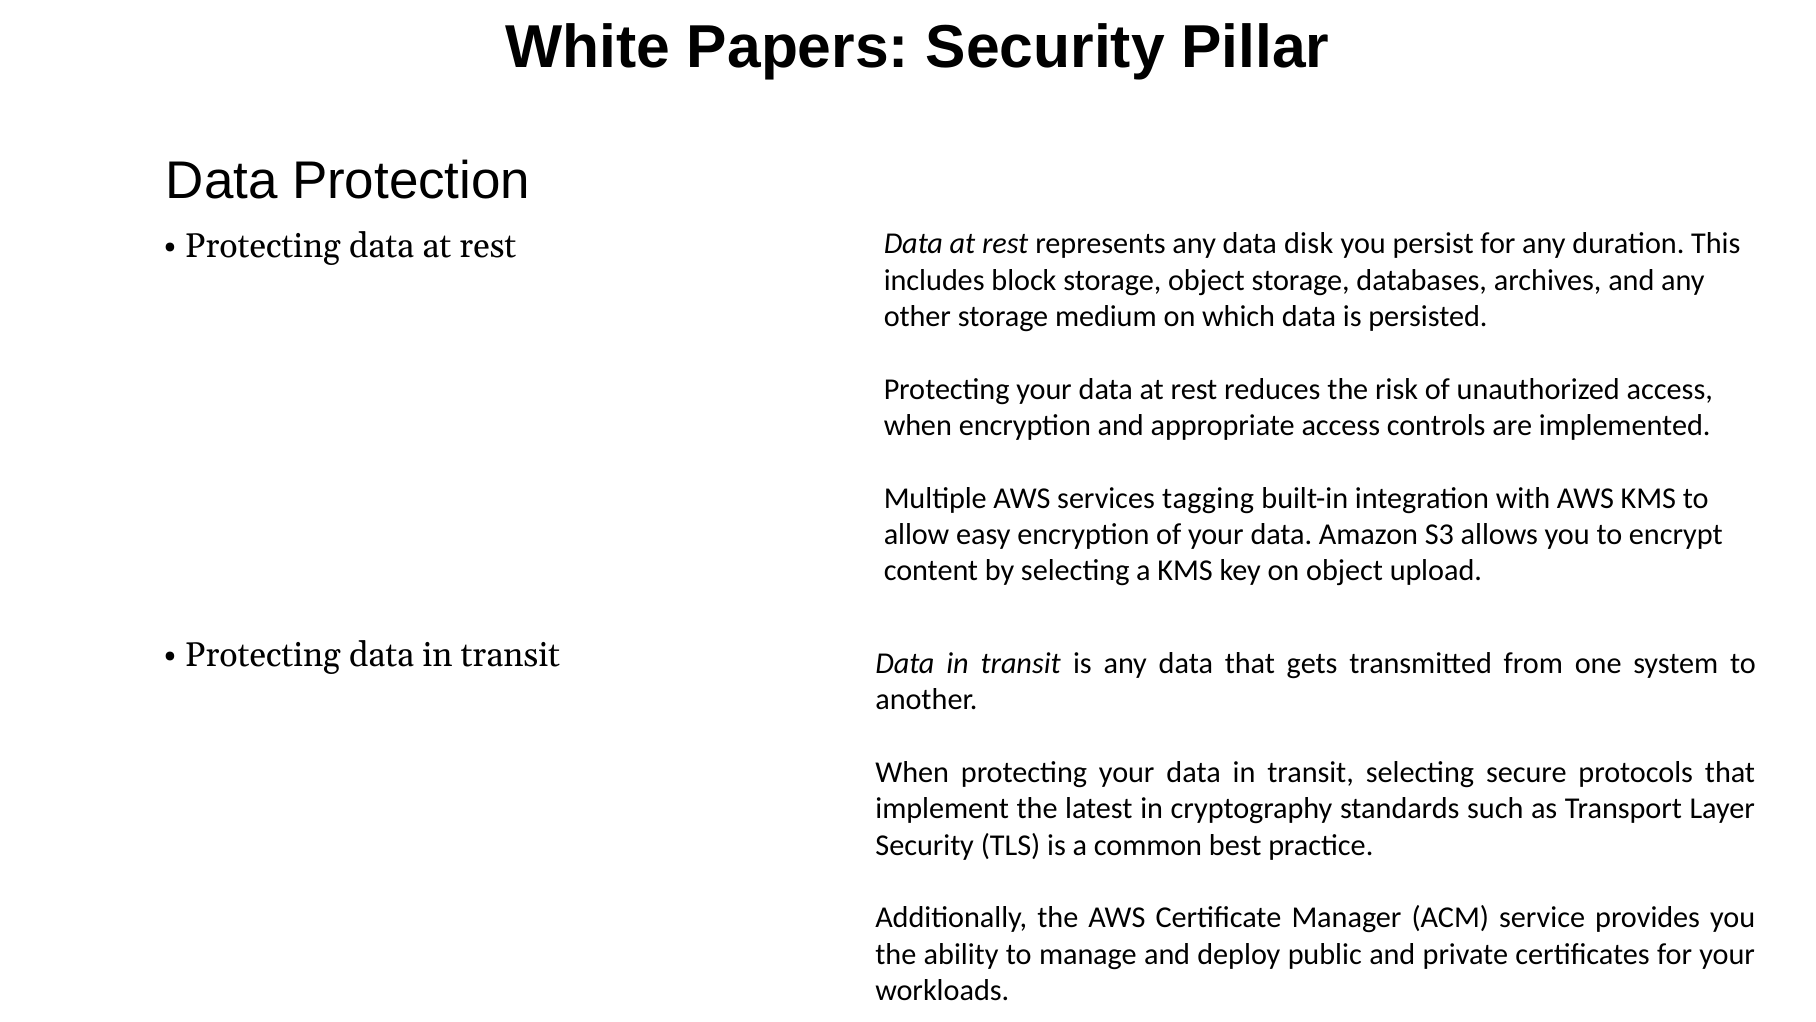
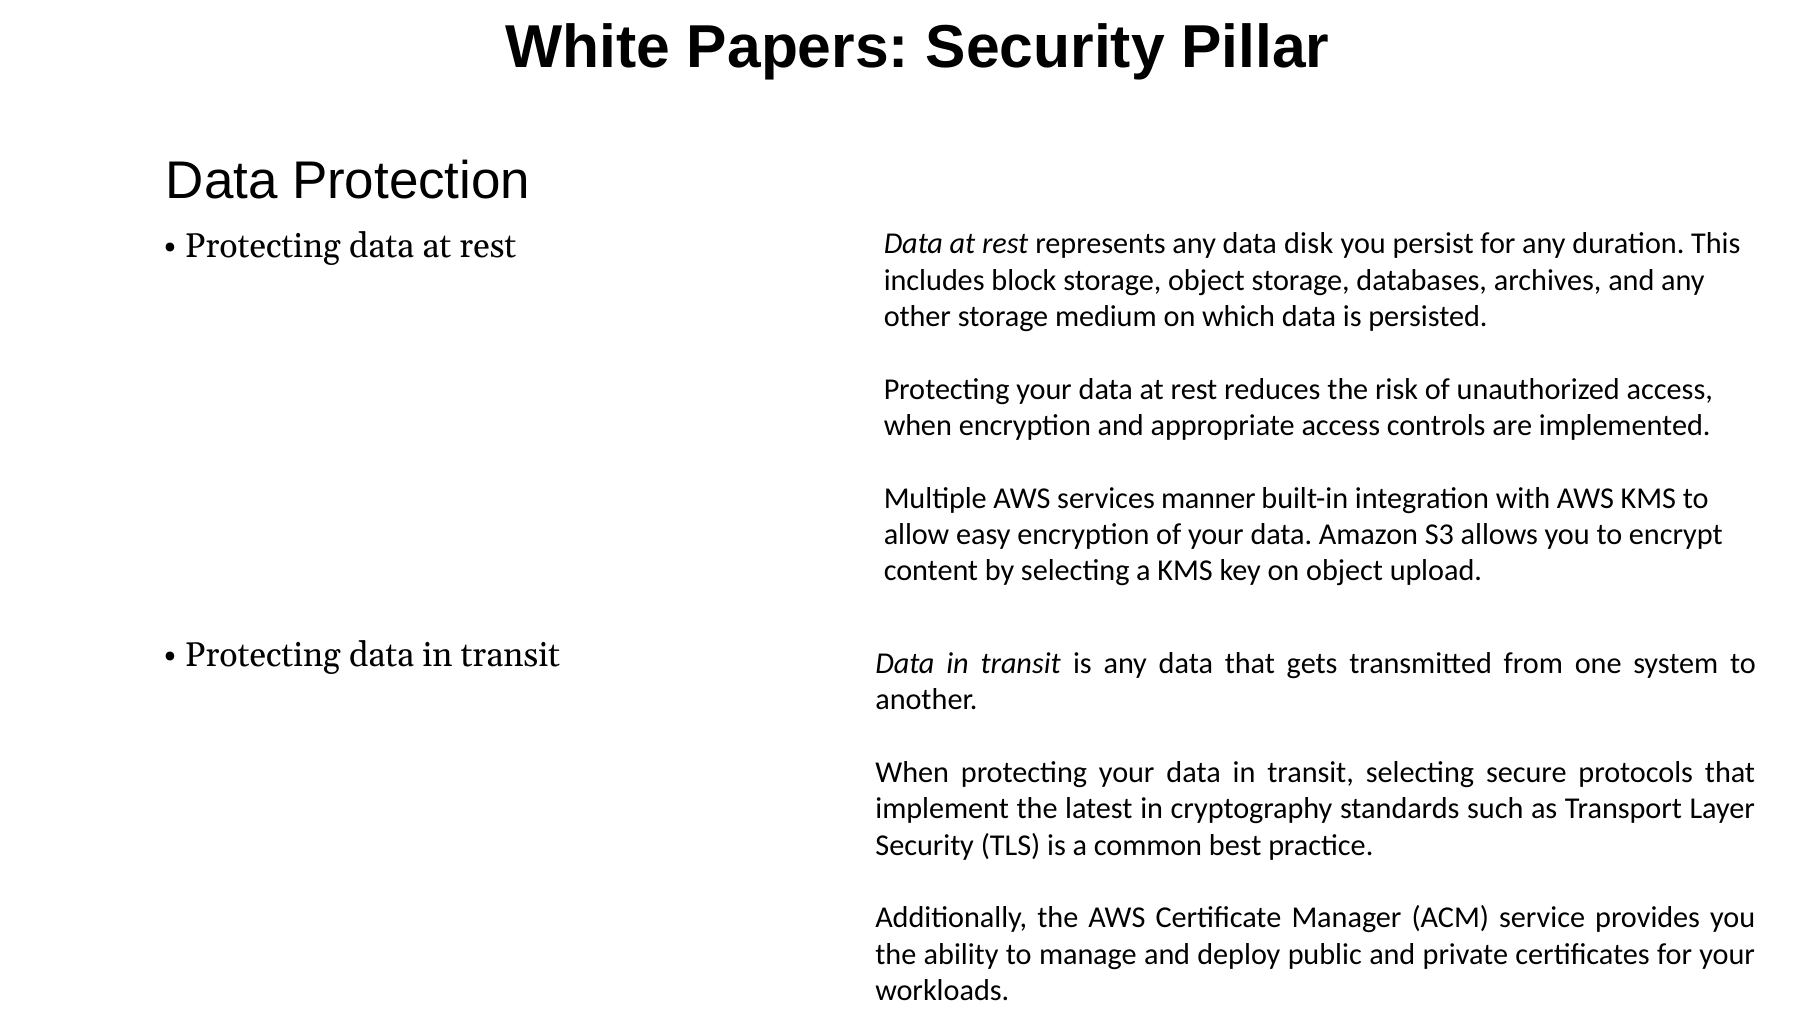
tagging: tagging -> manner (1208, 498)
